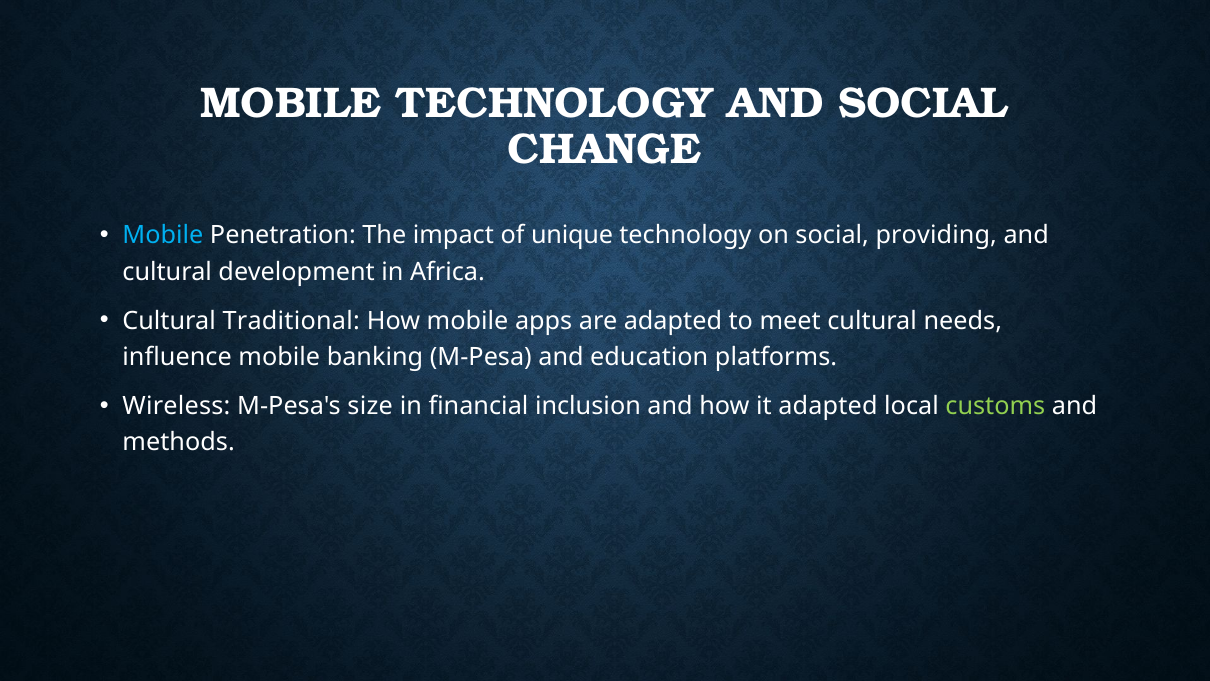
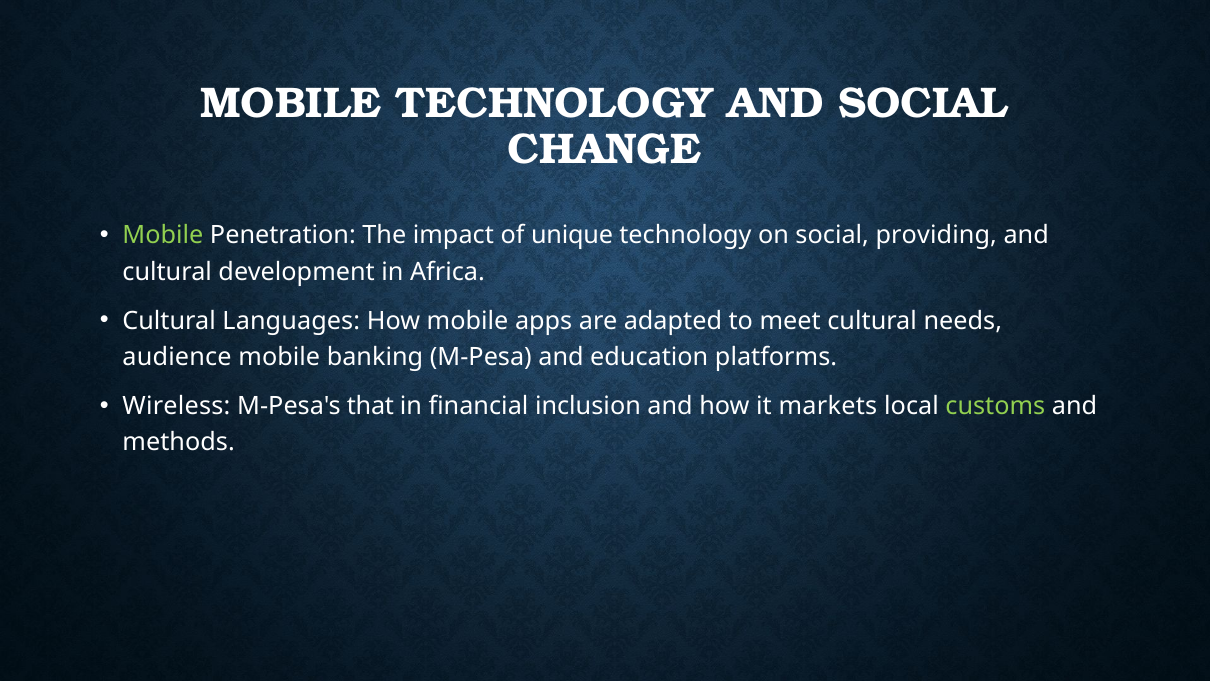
Mobile colour: light blue -> light green (163, 235)
Traditional: Traditional -> Languages (291, 321)
influence: influence -> audience (177, 357)
size: size -> that (370, 406)
it adapted: adapted -> markets (828, 406)
